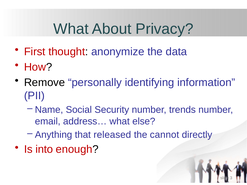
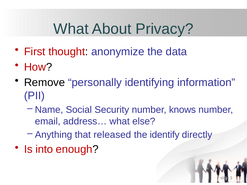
trends: trends -> knows (182, 110)
cannot: cannot -> identify (165, 135)
